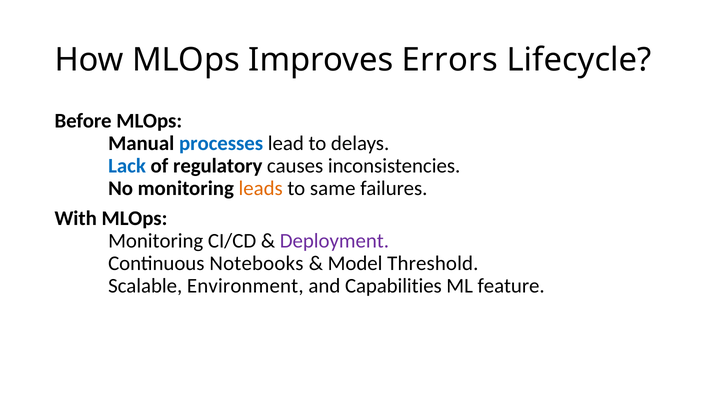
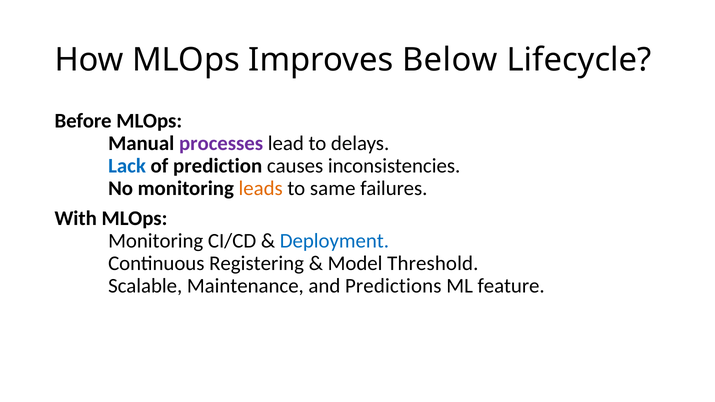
Errors: Errors -> Below (450, 60)
processes colour: blue -> purple (221, 143)
regulatory: regulatory -> prediction (218, 166)
Deployment colour: purple -> blue (334, 241)
Notebooks: Notebooks -> Registering (257, 263)
Environment: Environment -> Maintenance (245, 286)
Capabilities: Capabilities -> Predictions (393, 286)
